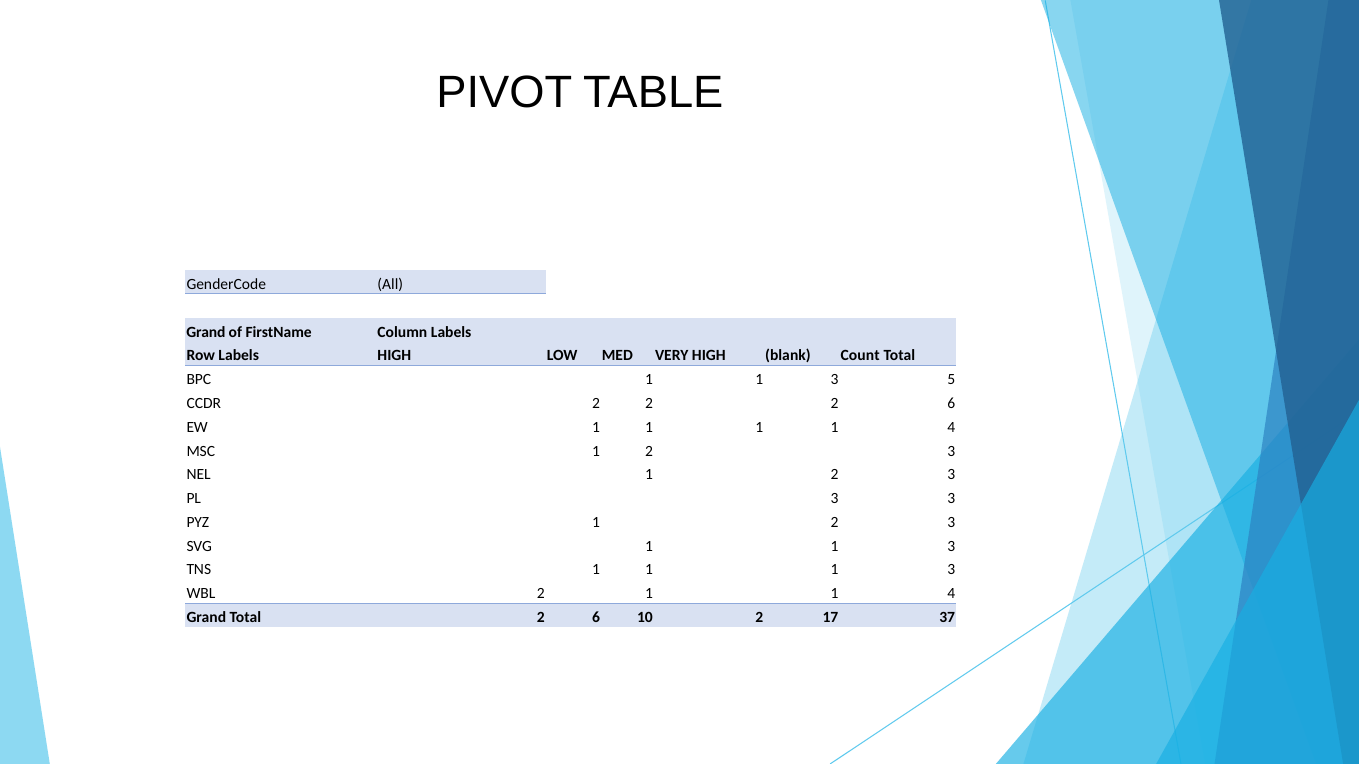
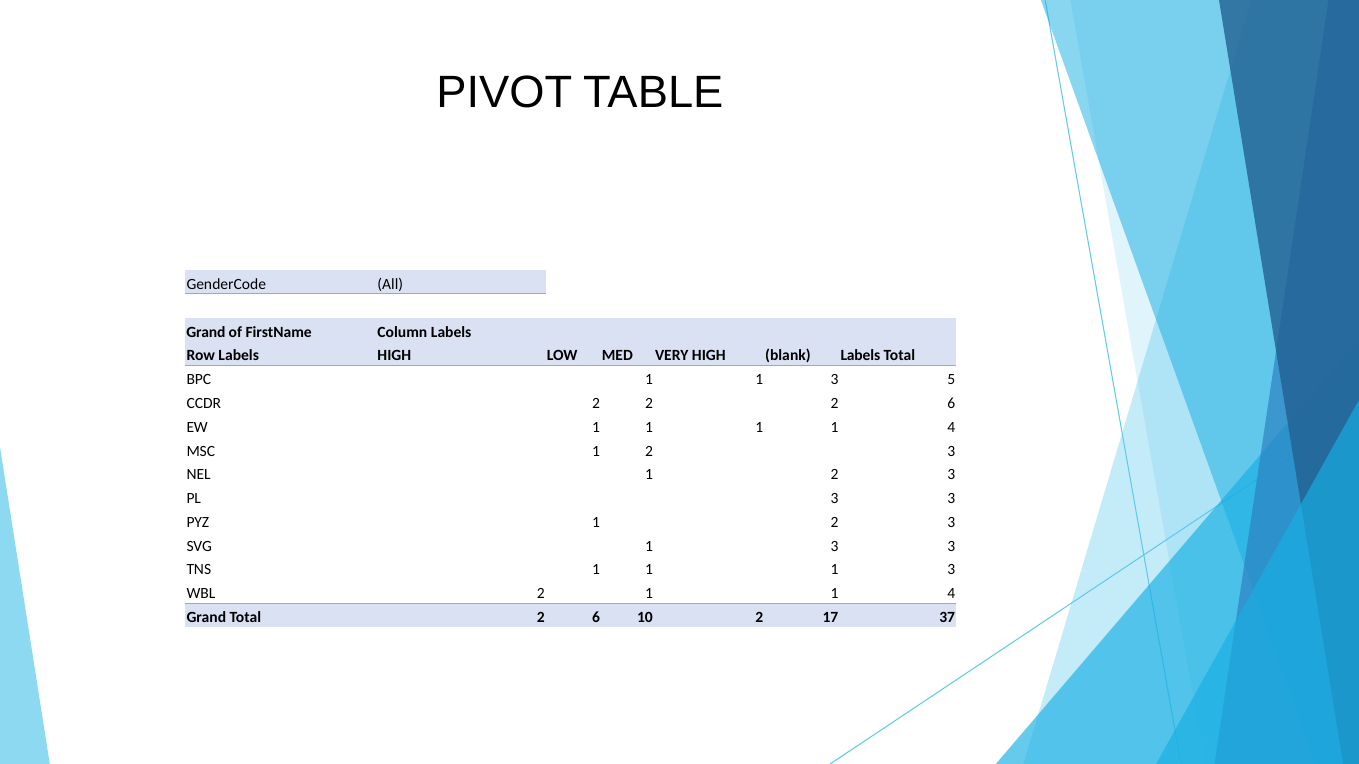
blank Count: Count -> Labels (860, 356)
SVG 1 1: 1 -> 3 (835, 546)
